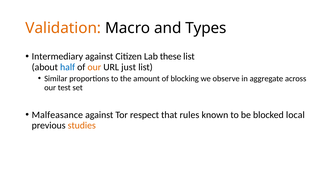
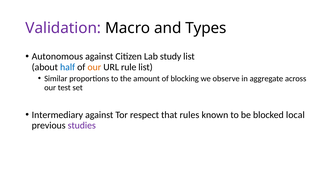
Validation colour: orange -> purple (63, 28)
Intermediary: Intermediary -> Autonomous (57, 56)
these: these -> study (171, 56)
just: just -> rule (129, 67)
Malfeasance: Malfeasance -> Intermediary (57, 115)
studies colour: orange -> purple (82, 125)
